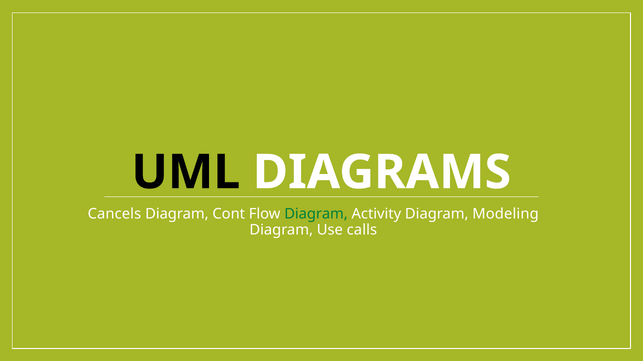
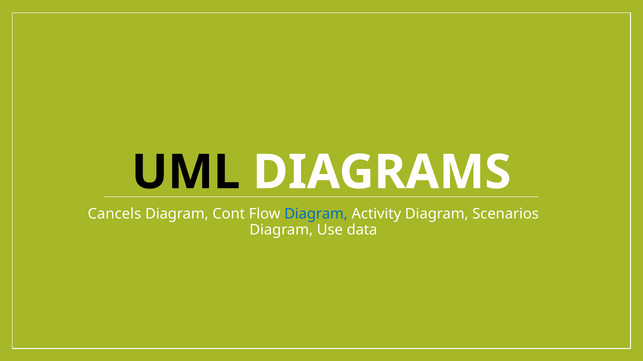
Diagram colour: green -> blue (316, 214)
Modeling: Modeling -> Scenarios (506, 214)
calls: calls -> data (362, 230)
